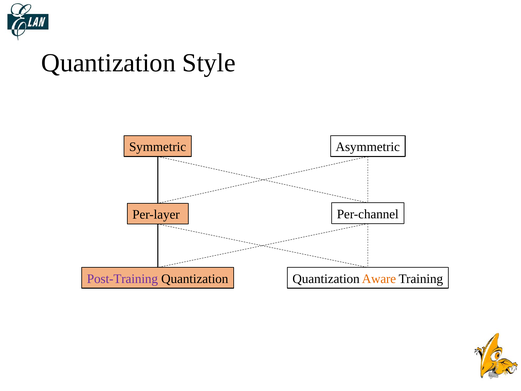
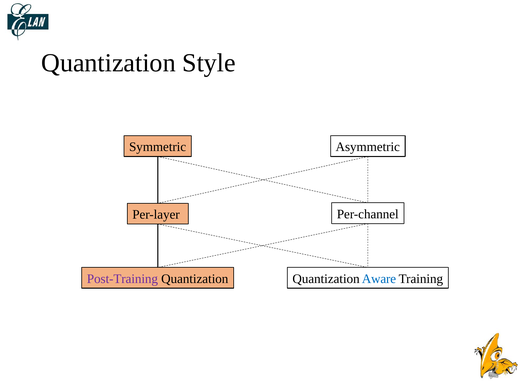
Aware colour: orange -> blue (379, 279)
